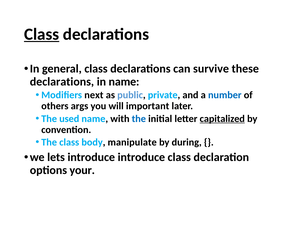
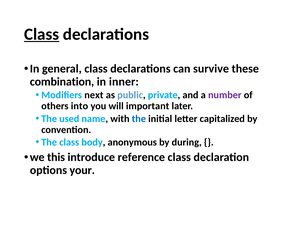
declarations: declarations -> combination (62, 82)
in name: name -> inner (124, 82)
number colour: blue -> purple (225, 95)
args: args -> into (79, 106)
capitalized underline: present -> none (222, 119)
manipulate: manipulate -> anonymous (132, 143)
lets: lets -> this (56, 158)
introduce introduce: introduce -> reference (141, 158)
